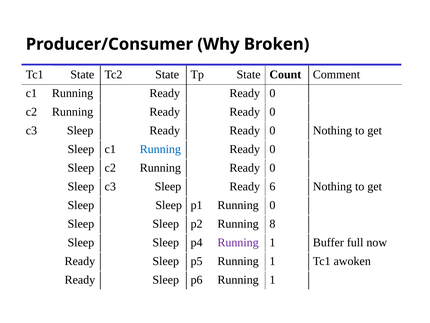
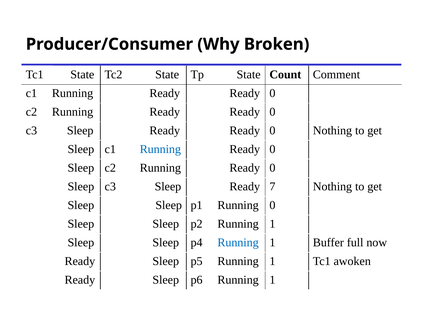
6: 6 -> 7 (272, 186)
p2 Running 8: 8 -> 1 (272, 224)
Running colour: purple -> blue (238, 242)
